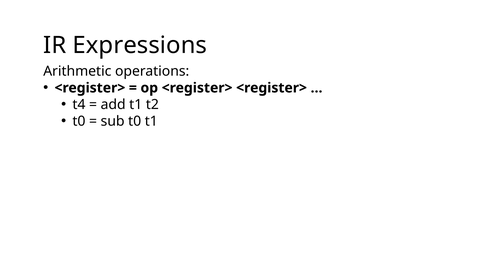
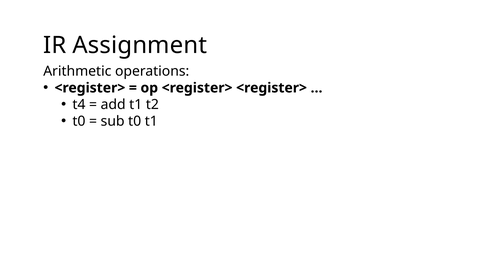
Expressions: Expressions -> Assignment (140, 45)
